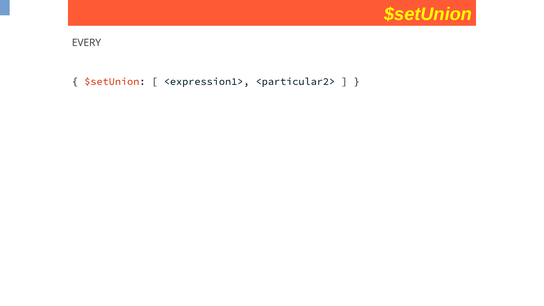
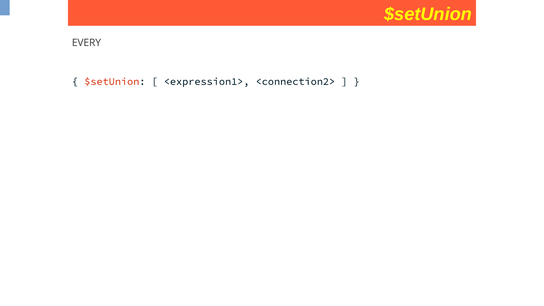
<particular2>: <particular2> -> <connection2> (295, 81)
